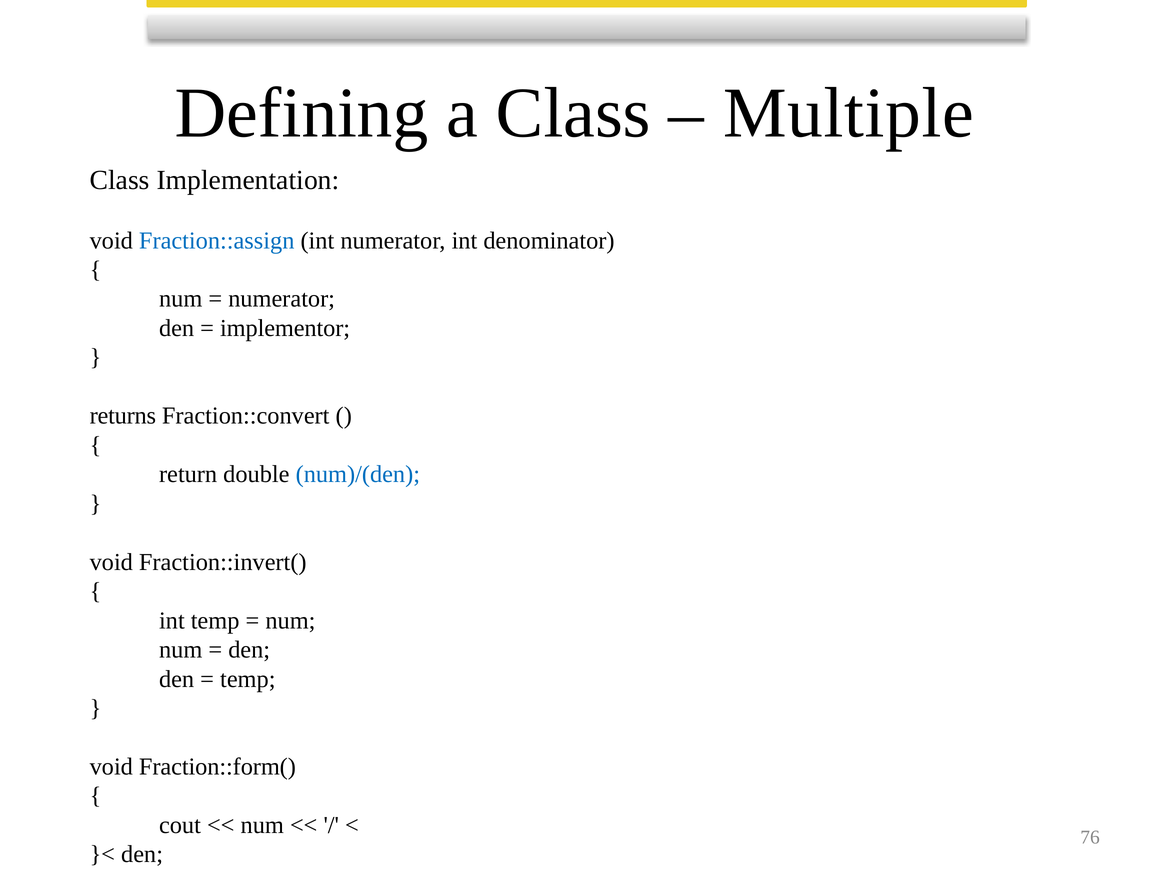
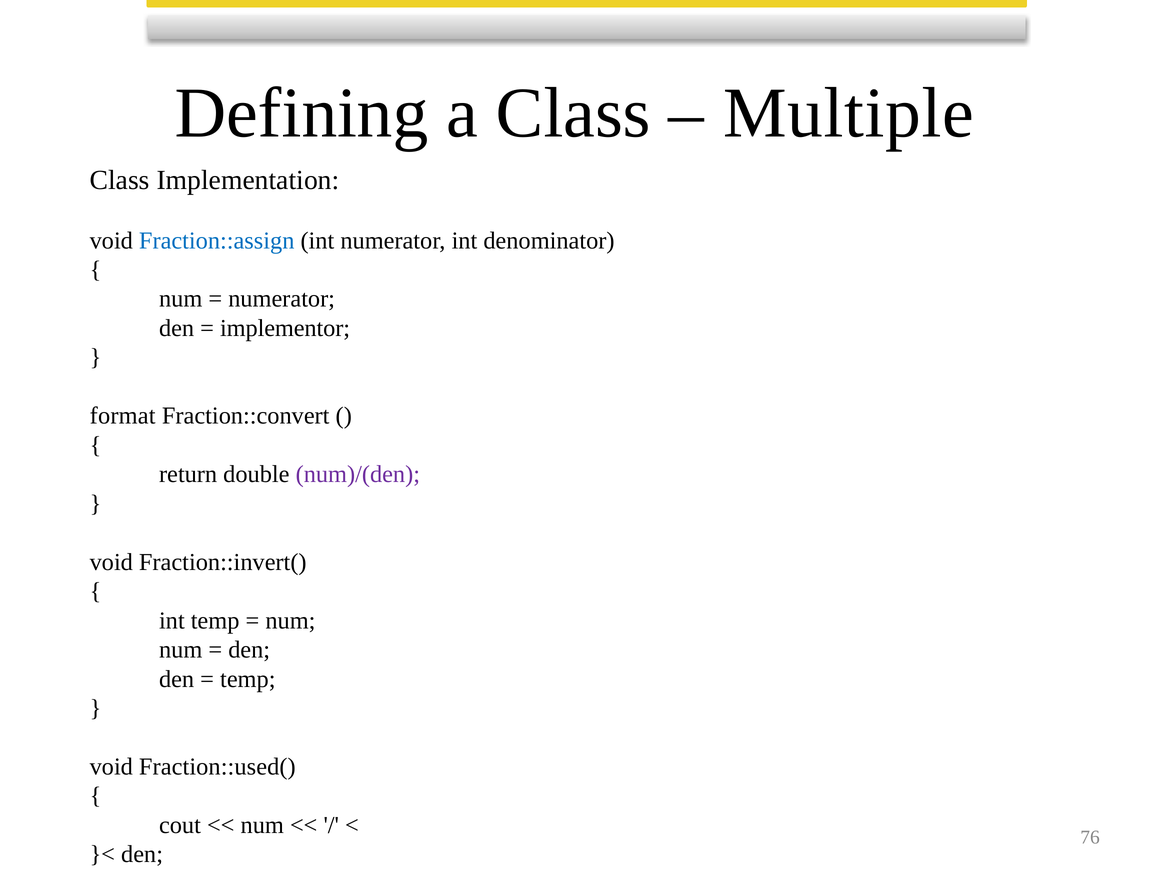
returns: returns -> format (123, 416)
num)/(den colour: blue -> purple (358, 475)
Fraction::form(: Fraction::form( -> Fraction::used( (217, 767)
